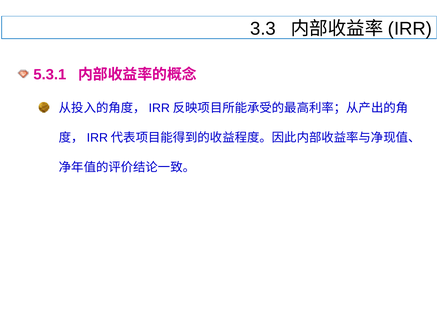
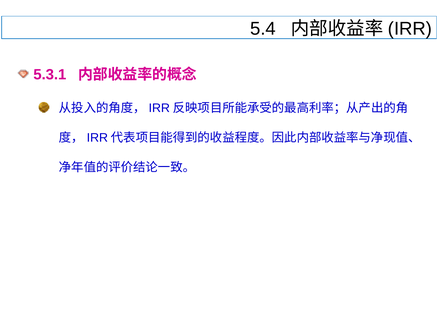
3.3: 3.3 -> 5.4 (263, 29)
